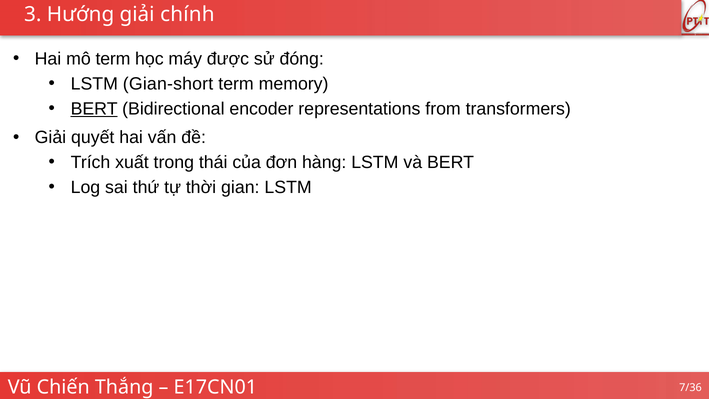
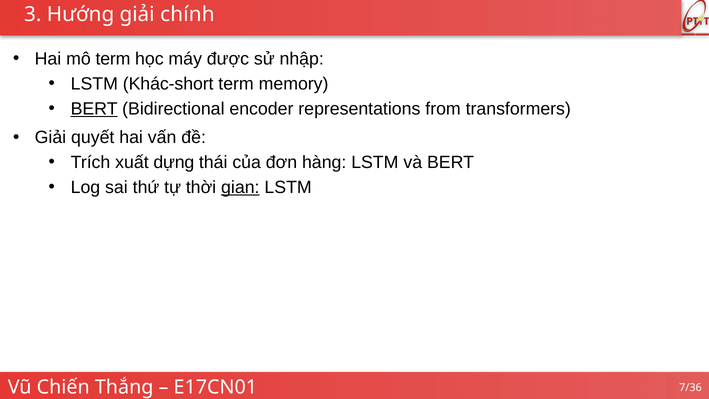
đóng: đóng -> nhập (302, 59)
Gian-short: Gian-short -> Khác-short (168, 84)
trong: trong -> dựng (174, 162)
gian underline: none -> present (240, 187)
